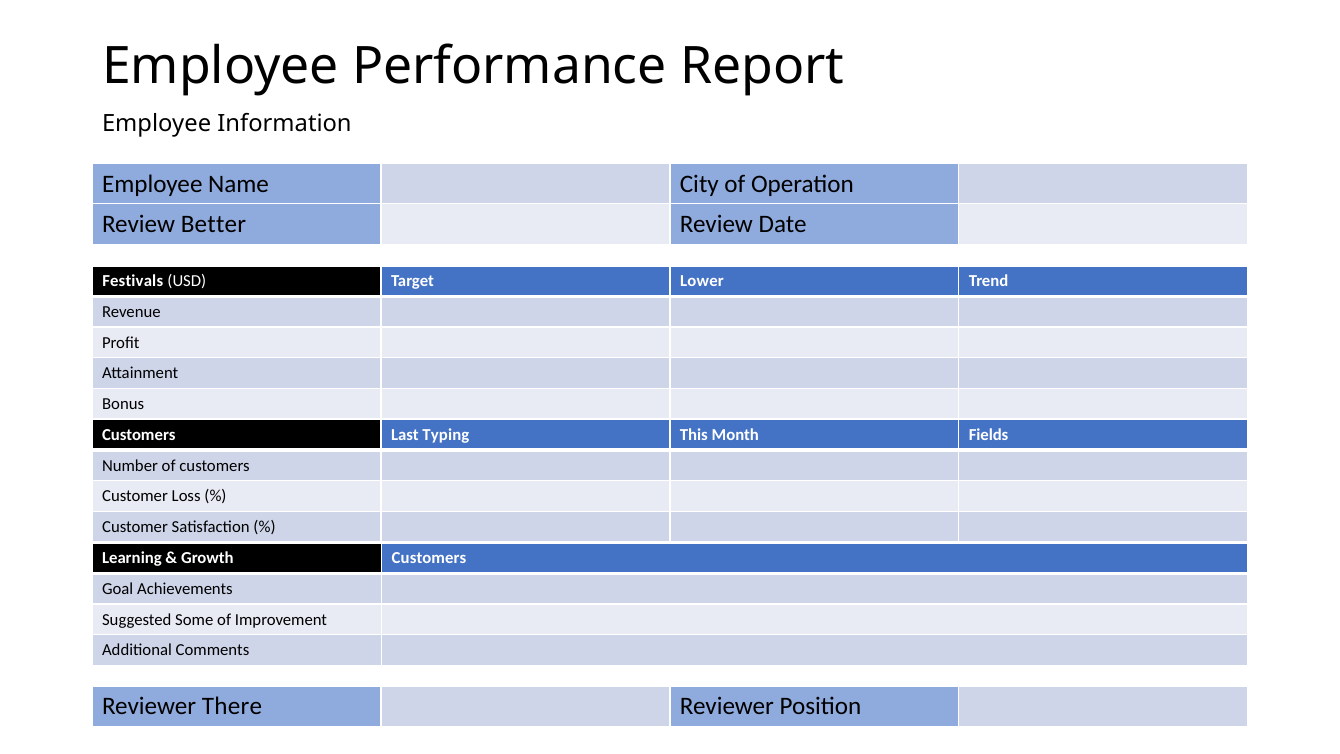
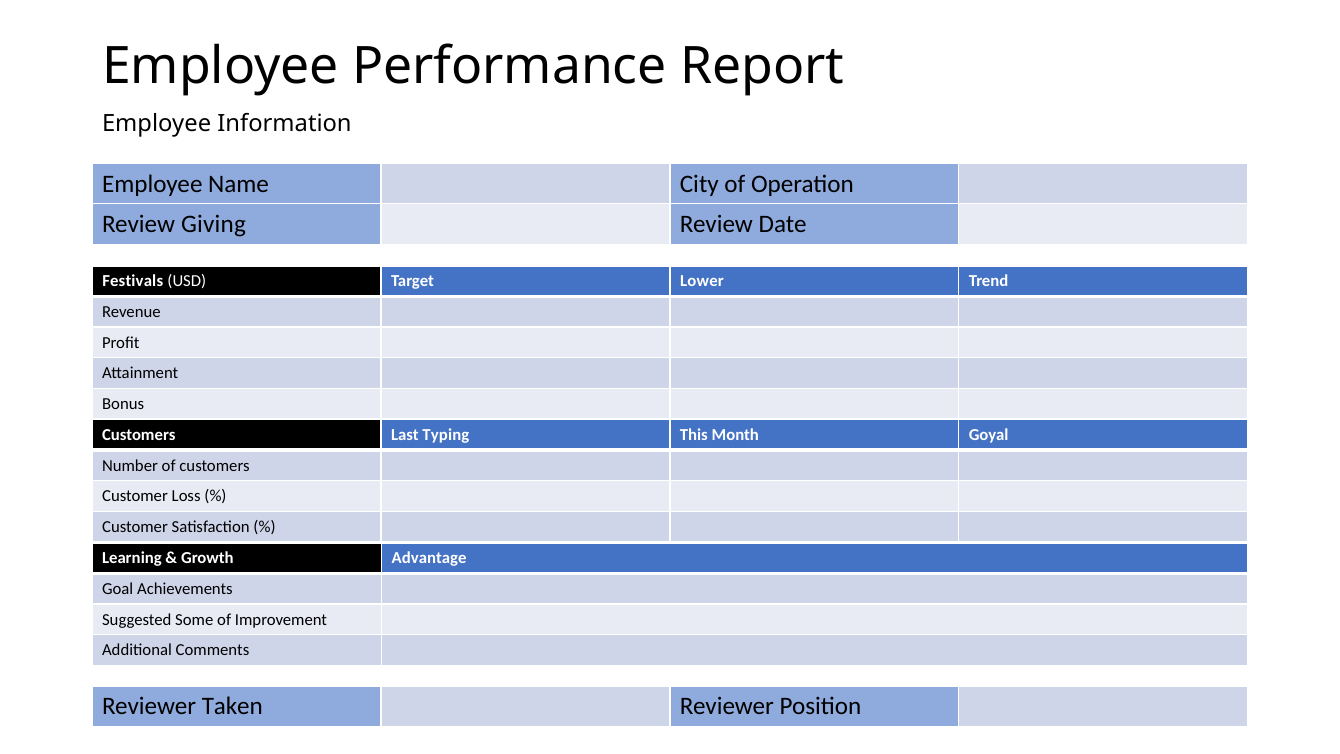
Better: Better -> Giving (214, 224)
Fields: Fields -> Goyal (989, 435)
Growth Customers: Customers -> Advantage (429, 558)
There: There -> Taken (232, 706)
